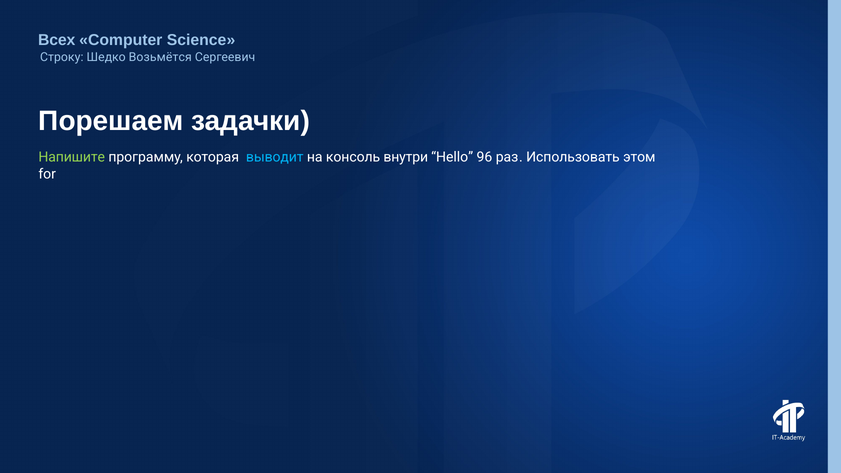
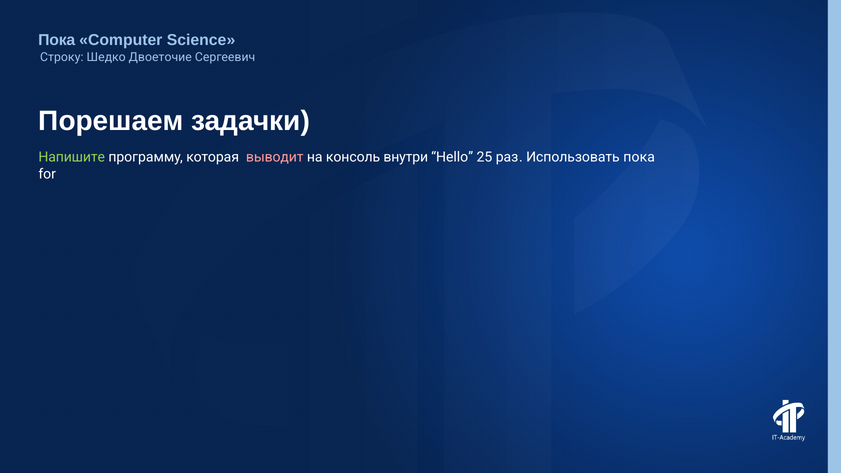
Всех: Всех -> Пока (57, 40)
Возьмётся: Возьмётся -> Двоеточие (160, 57)
выводит colour: light blue -> pink (275, 157)
96: 96 -> 25 (484, 157)
Использовать этом: этом -> пока (639, 157)
